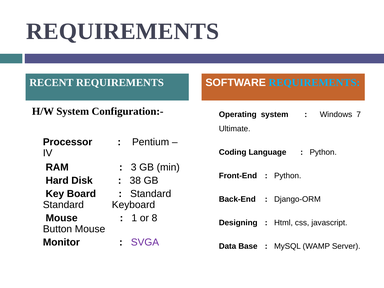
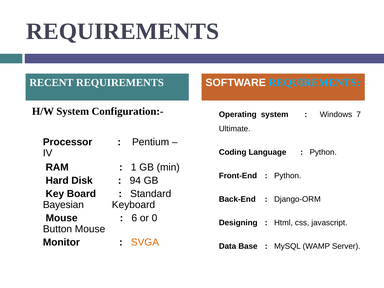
3: 3 -> 1 (134, 167)
38: 38 -> 94 (135, 181)
Standard: Standard -> Bayesian (63, 205)
1: 1 -> 6 (134, 218)
8: 8 -> 0 (154, 218)
SVGA colour: purple -> orange (145, 242)
